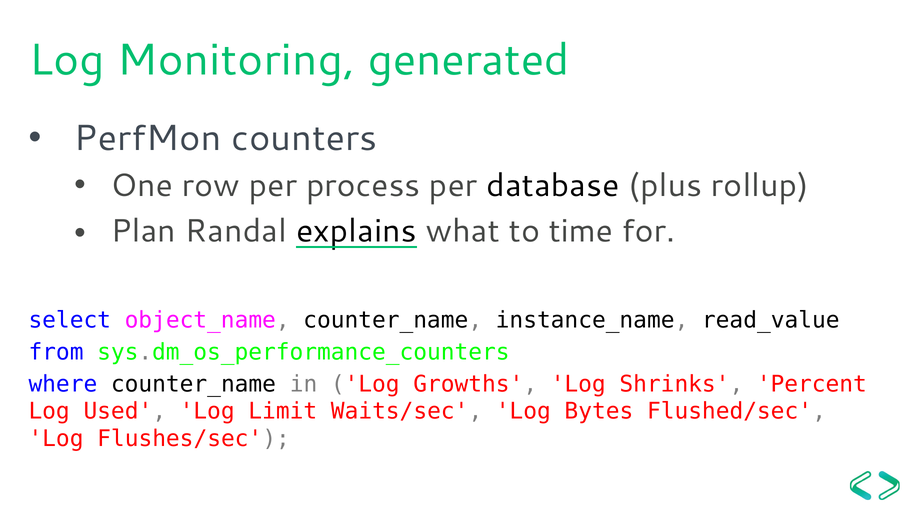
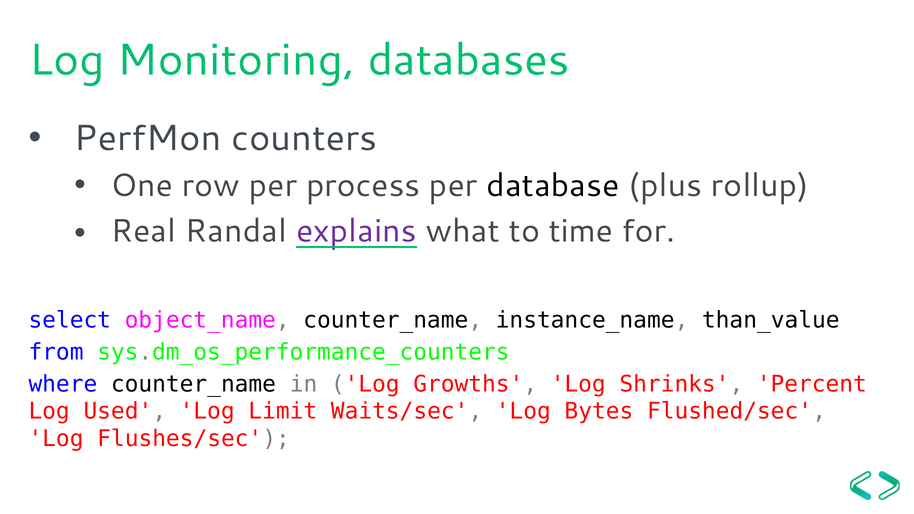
generated: generated -> databases (469, 60)
Plan: Plan -> Real (143, 231)
explains colour: black -> purple (356, 231)
read_value: read_value -> than_value (771, 320)
